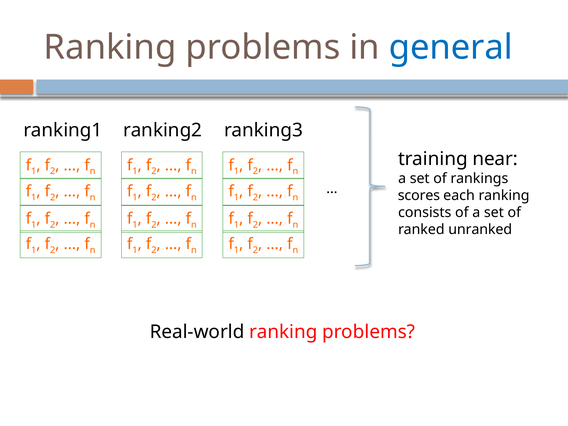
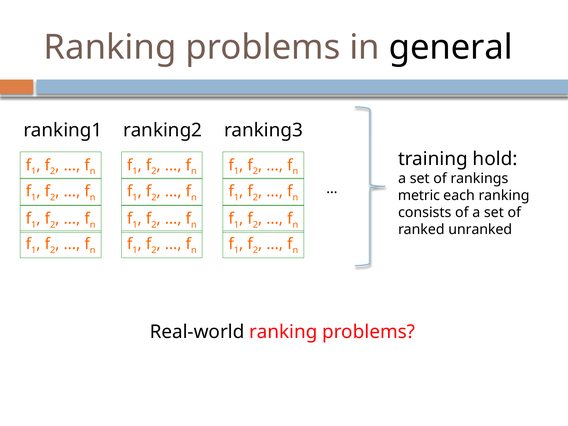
general colour: blue -> black (451, 47)
near: near -> hold (495, 159)
scores: scores -> metric (419, 196)
